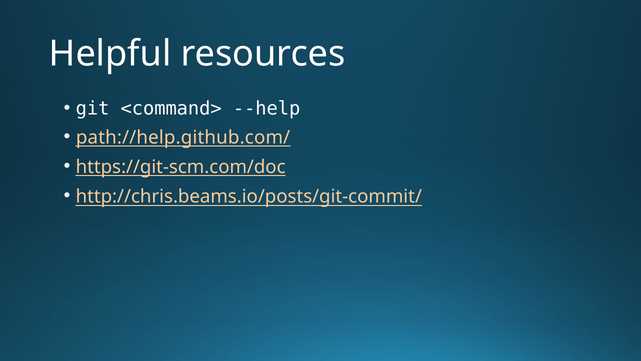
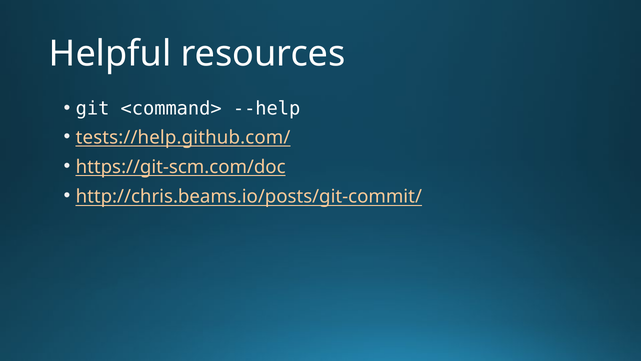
path://help.github.com/: path://help.github.com/ -> tests://help.github.com/ (183, 137)
